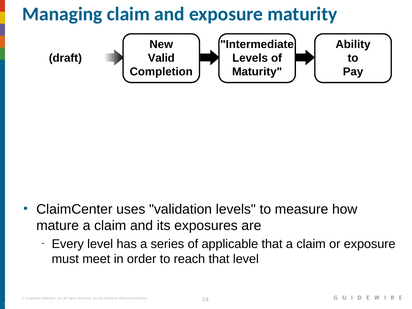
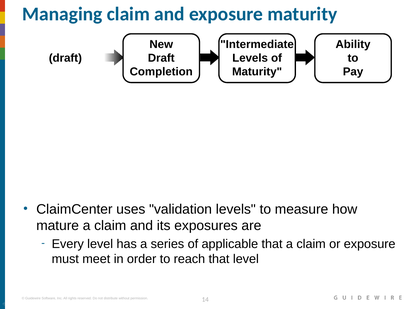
Valid: Valid -> Draft (161, 58)
